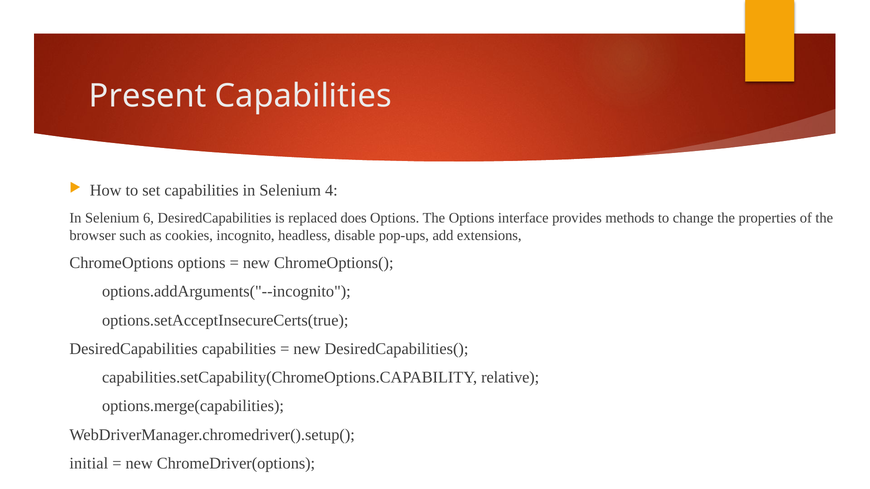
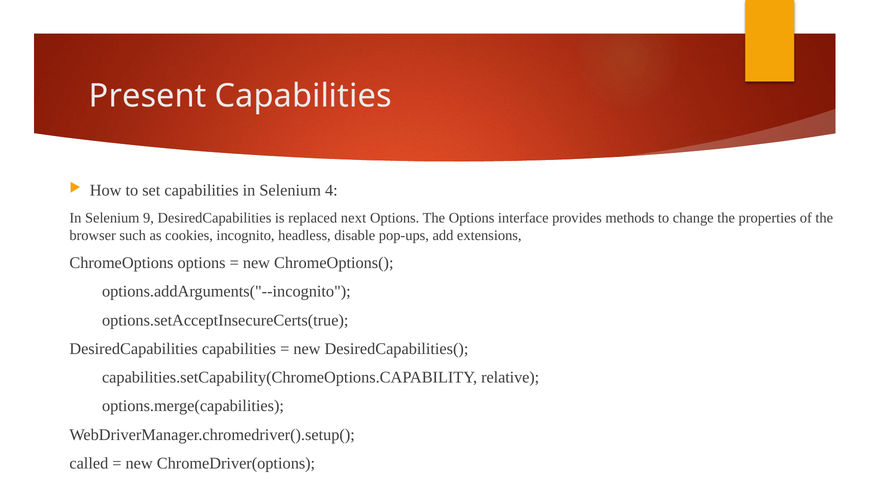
6: 6 -> 9 (149, 218)
does: does -> next (354, 218)
initial: initial -> called (89, 464)
